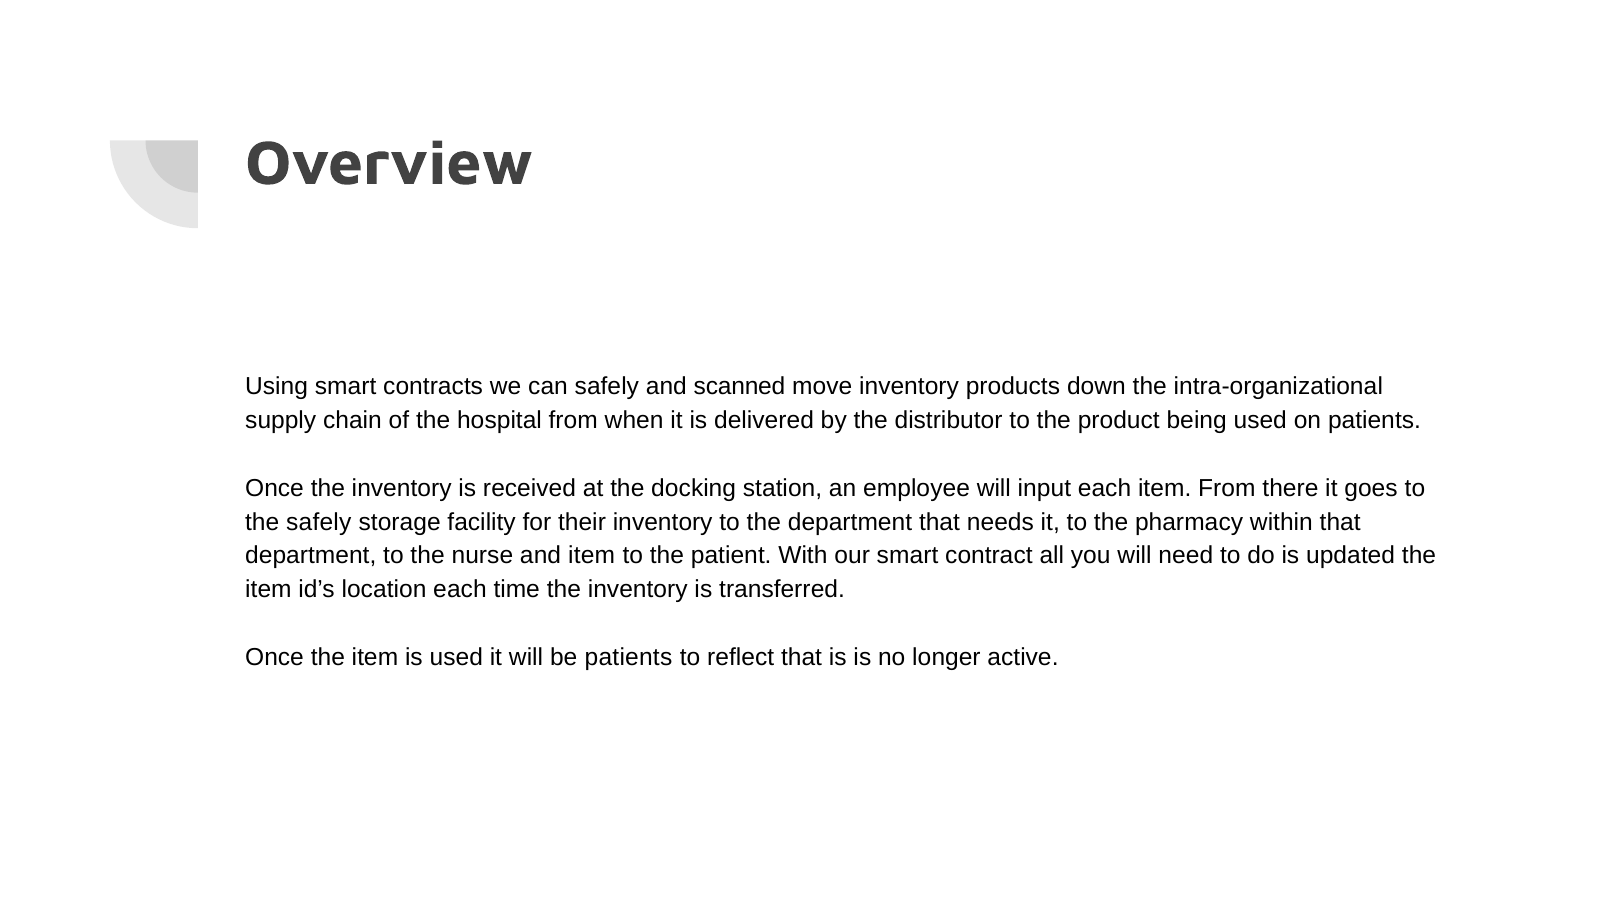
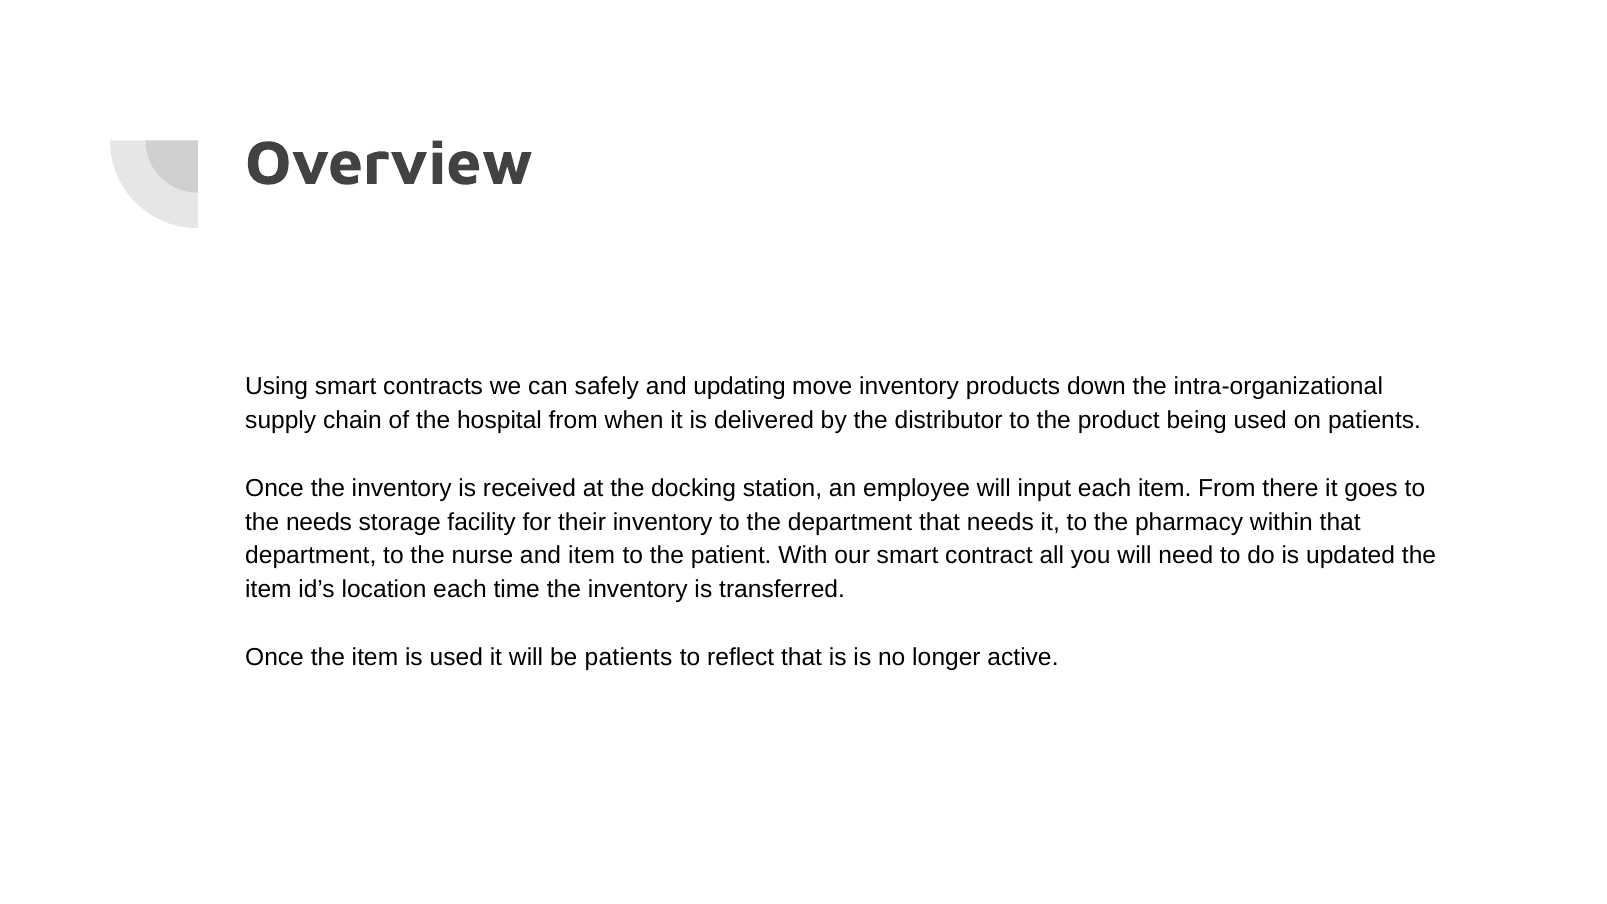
scanned: scanned -> updating (740, 387)
the safely: safely -> needs (319, 522)
